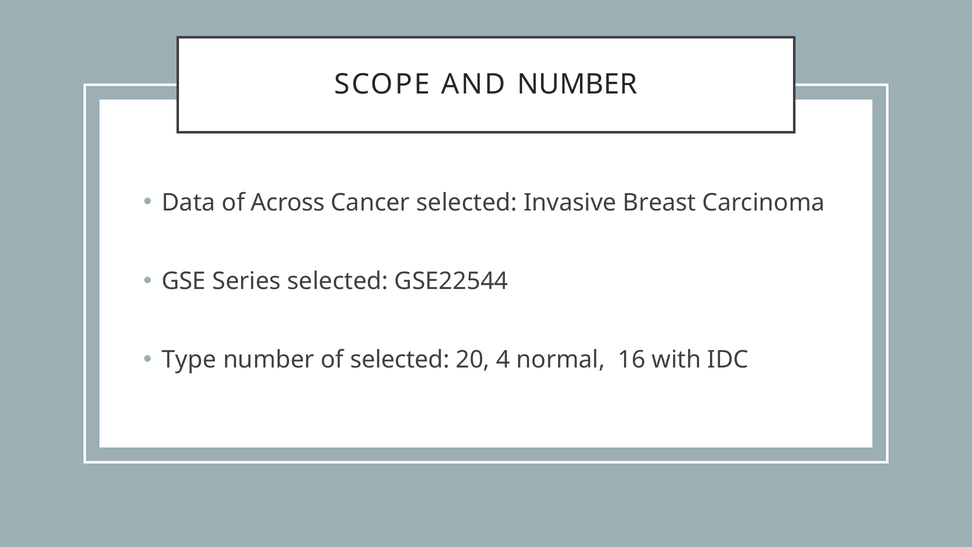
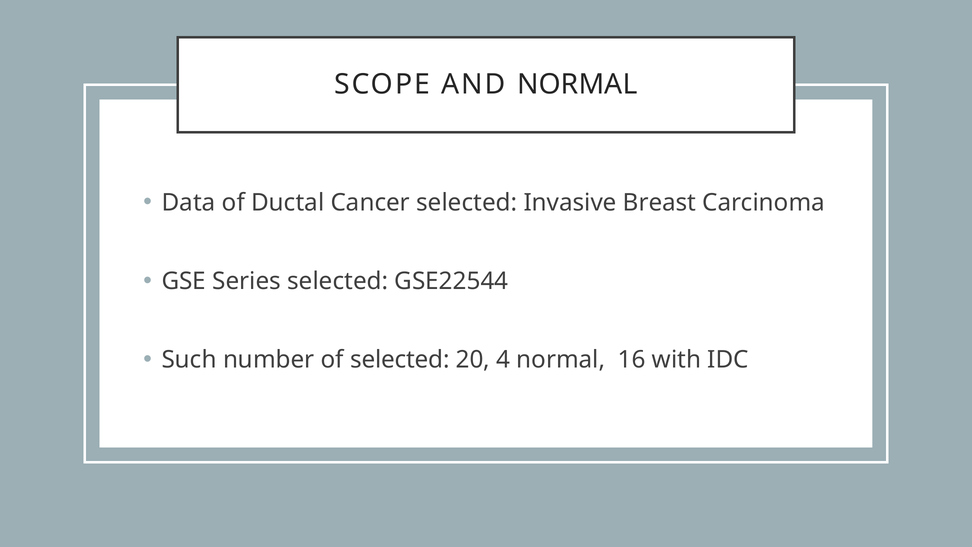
AND NUMBER: NUMBER -> NORMAL (577, 84)
Across: Across -> Ductal (288, 203)
Type: Type -> Such (189, 360)
